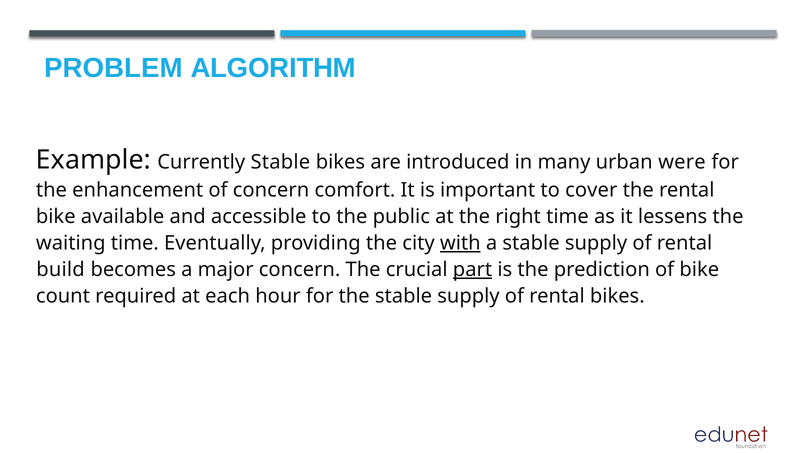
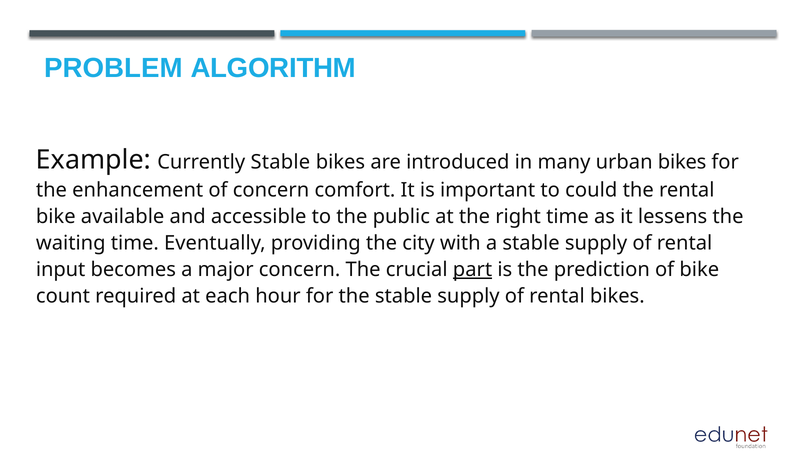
urban were: were -> bikes (682, 162)
cover: cover -> could (591, 190)
with underline: present -> none (460, 243)
build: build -> input (61, 270)
